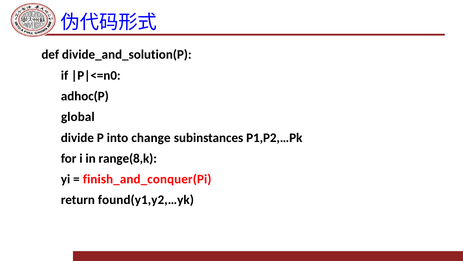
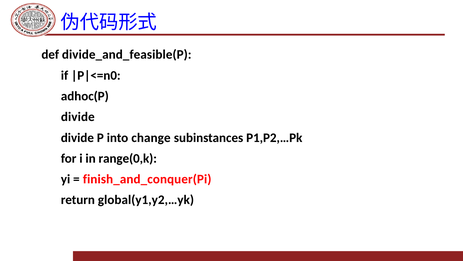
divide_and_solution(P: divide_and_solution(P -> divide_and_feasible(P (127, 55)
global: global -> divide (78, 117)
range(8,k: range(8,k -> range(0,k (128, 158)
found(y1,y2,…yk: found(y1,y2,…yk -> global(y1,y2,…yk (146, 200)
